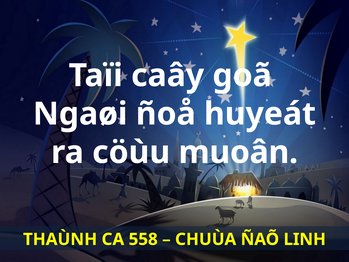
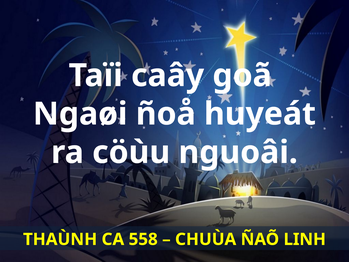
muoân: muoân -> nguoâi (238, 152)
